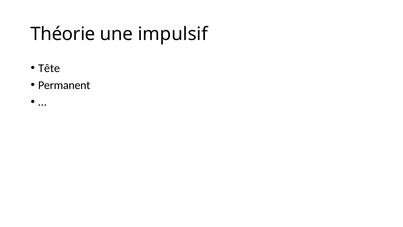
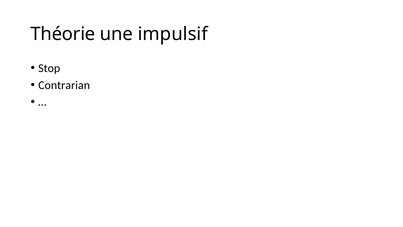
Tête: Tête -> Stop (49, 68)
Permanent: Permanent -> Contrarian (64, 85)
